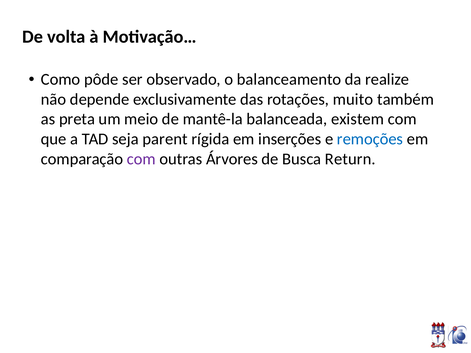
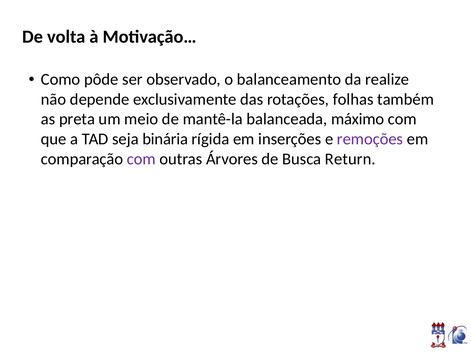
muito: muito -> folhas (353, 99)
existem: existem -> máximo (358, 119)
parent: parent -> binária (165, 139)
remoções colour: blue -> purple (370, 139)
